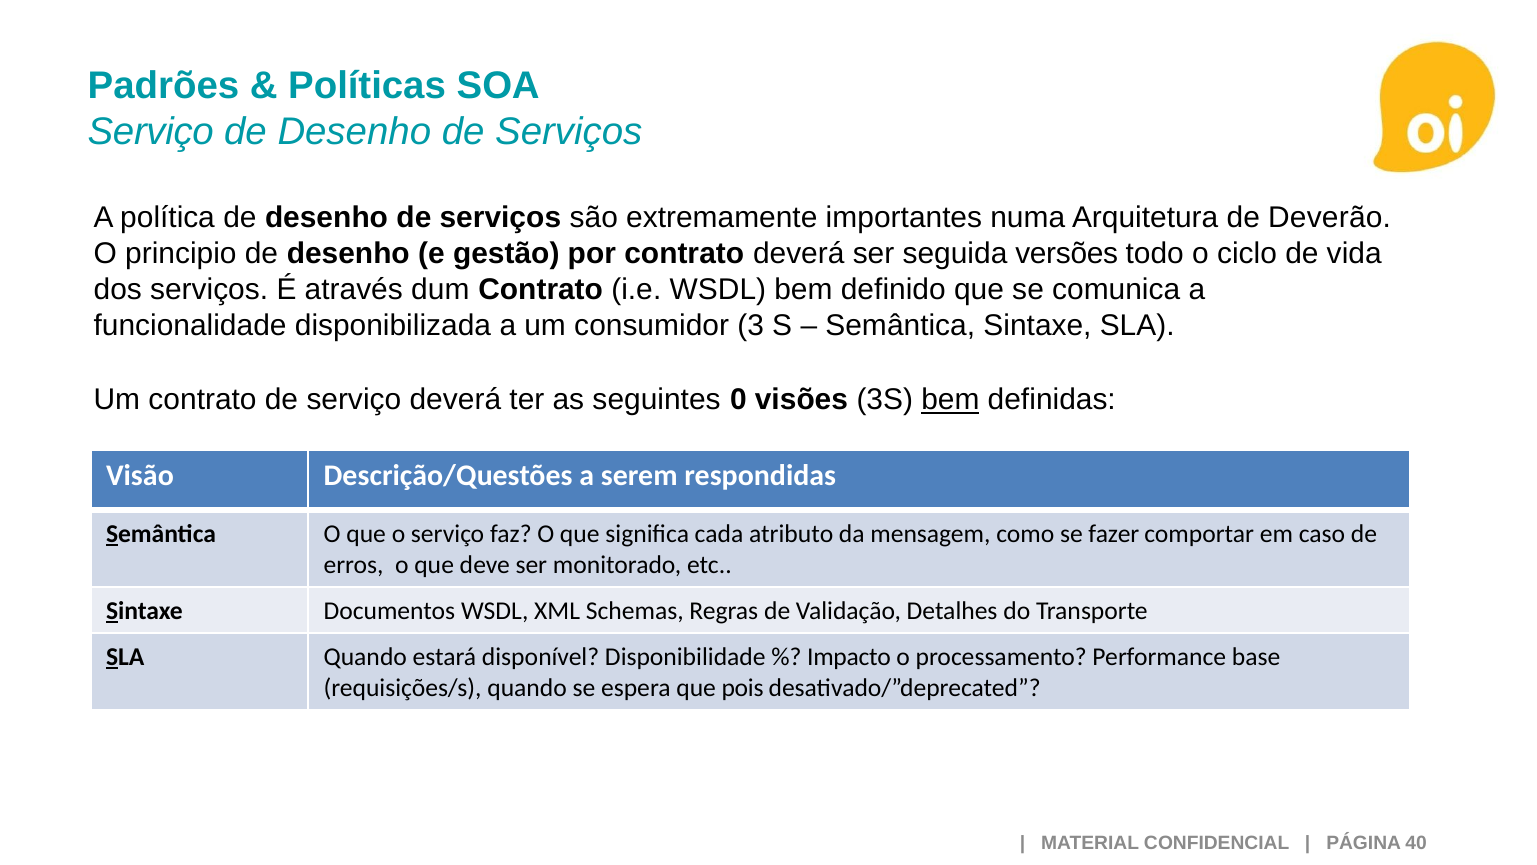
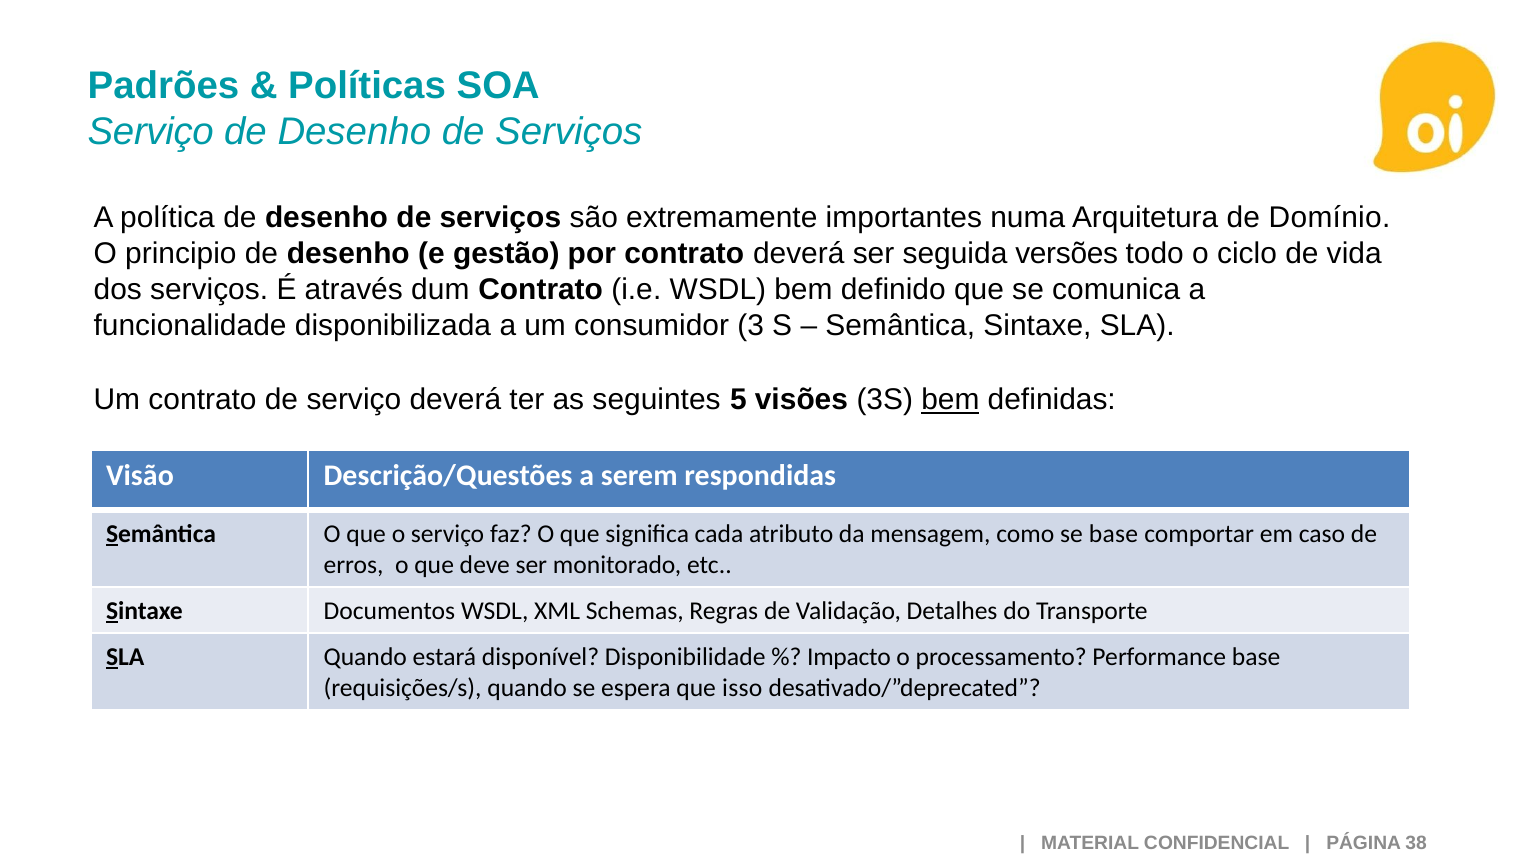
Deverão: Deverão -> Domínio (1330, 218)
0: 0 -> 5 (738, 399)
se fazer: fazer -> base (1114, 533)
pois: pois -> isso (742, 688)
40: 40 -> 38 (1416, 843)
